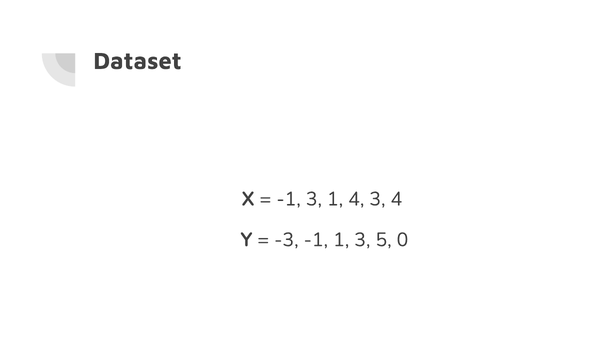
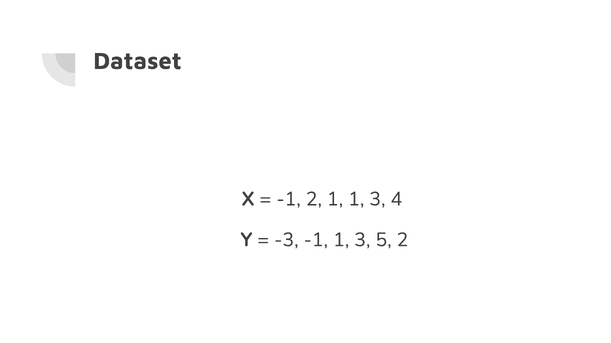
-1 3: 3 -> 2 (314, 199)
1 4: 4 -> 1 (356, 199)
5 0: 0 -> 2 (402, 240)
